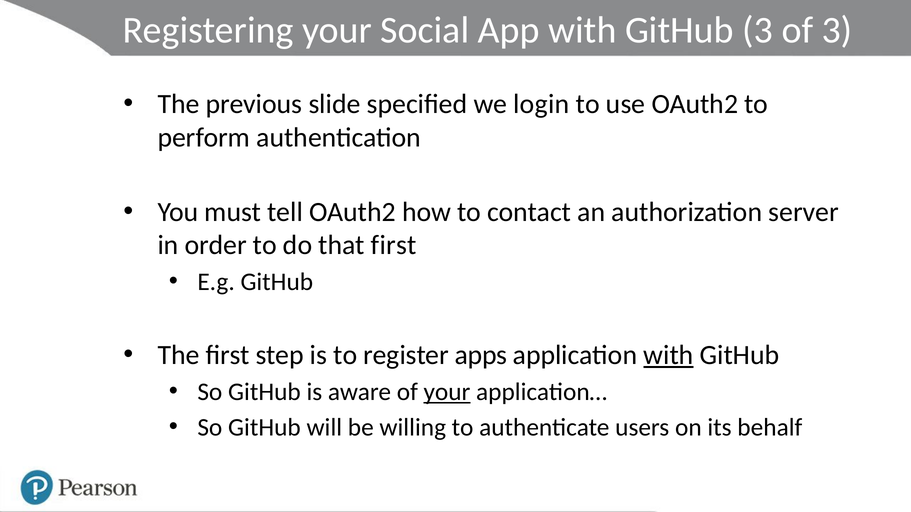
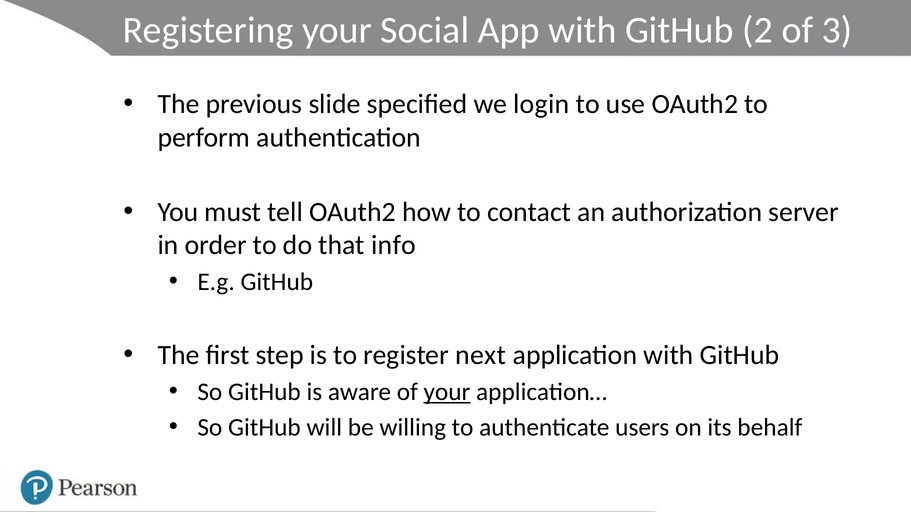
GitHub 3: 3 -> 2 (758, 30)
that first: first -> info (394, 246)
apps: apps -> next (481, 355)
with underline: present -> none (669, 355)
